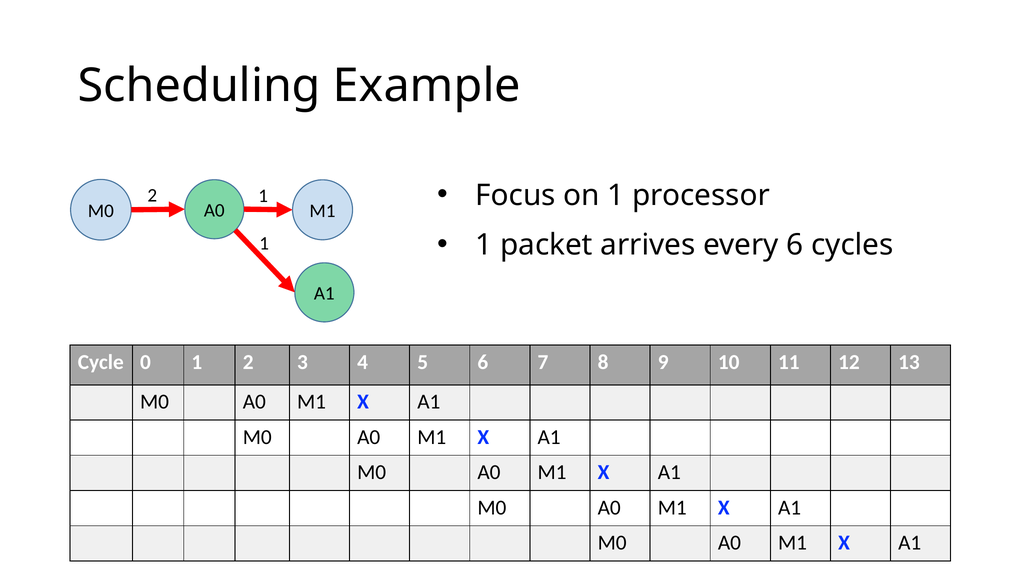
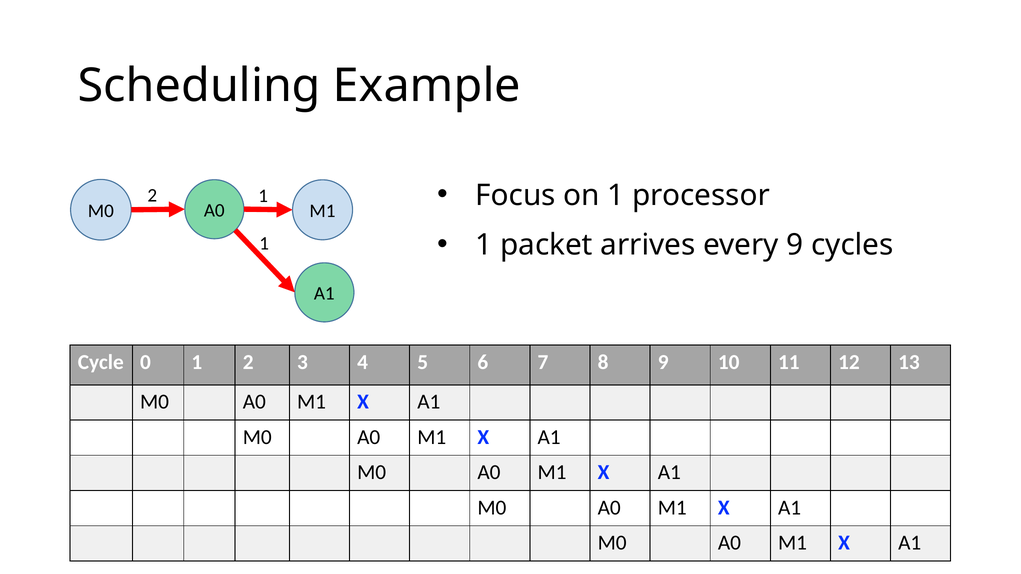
every 6: 6 -> 9 (795, 245)
